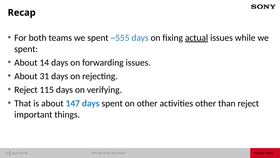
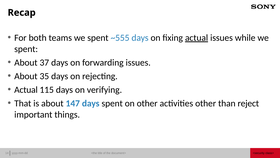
About 14: 14 -> 37 (44, 62)
31: 31 -> 35 (44, 76)
Reject: Reject -> Actual (26, 89)
